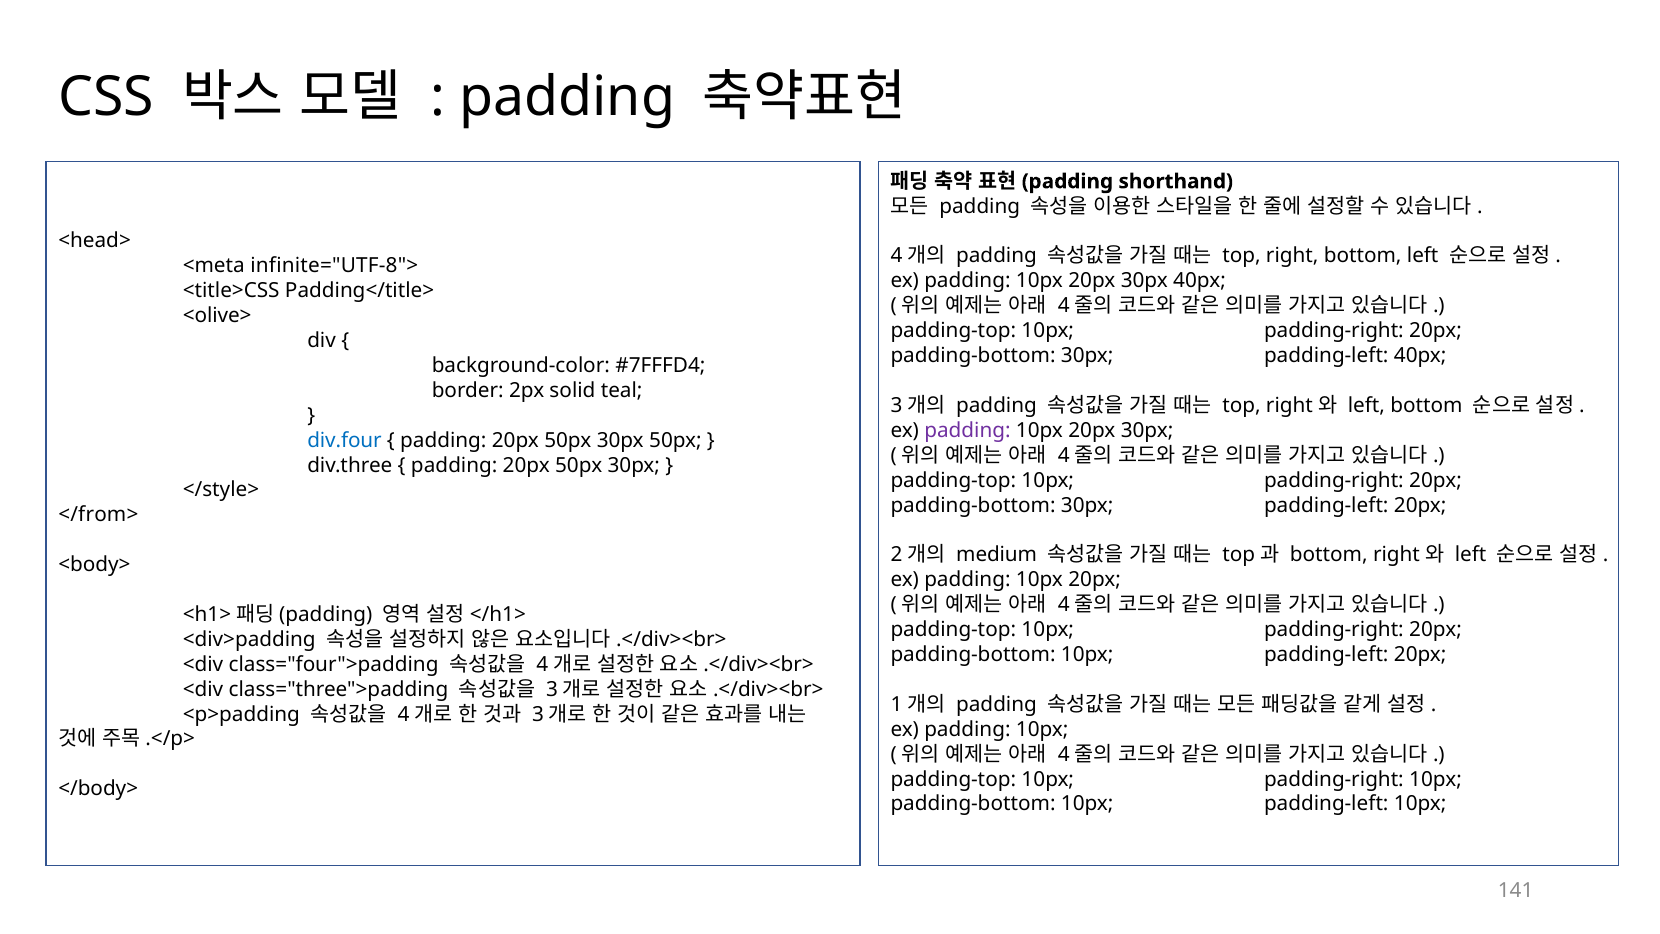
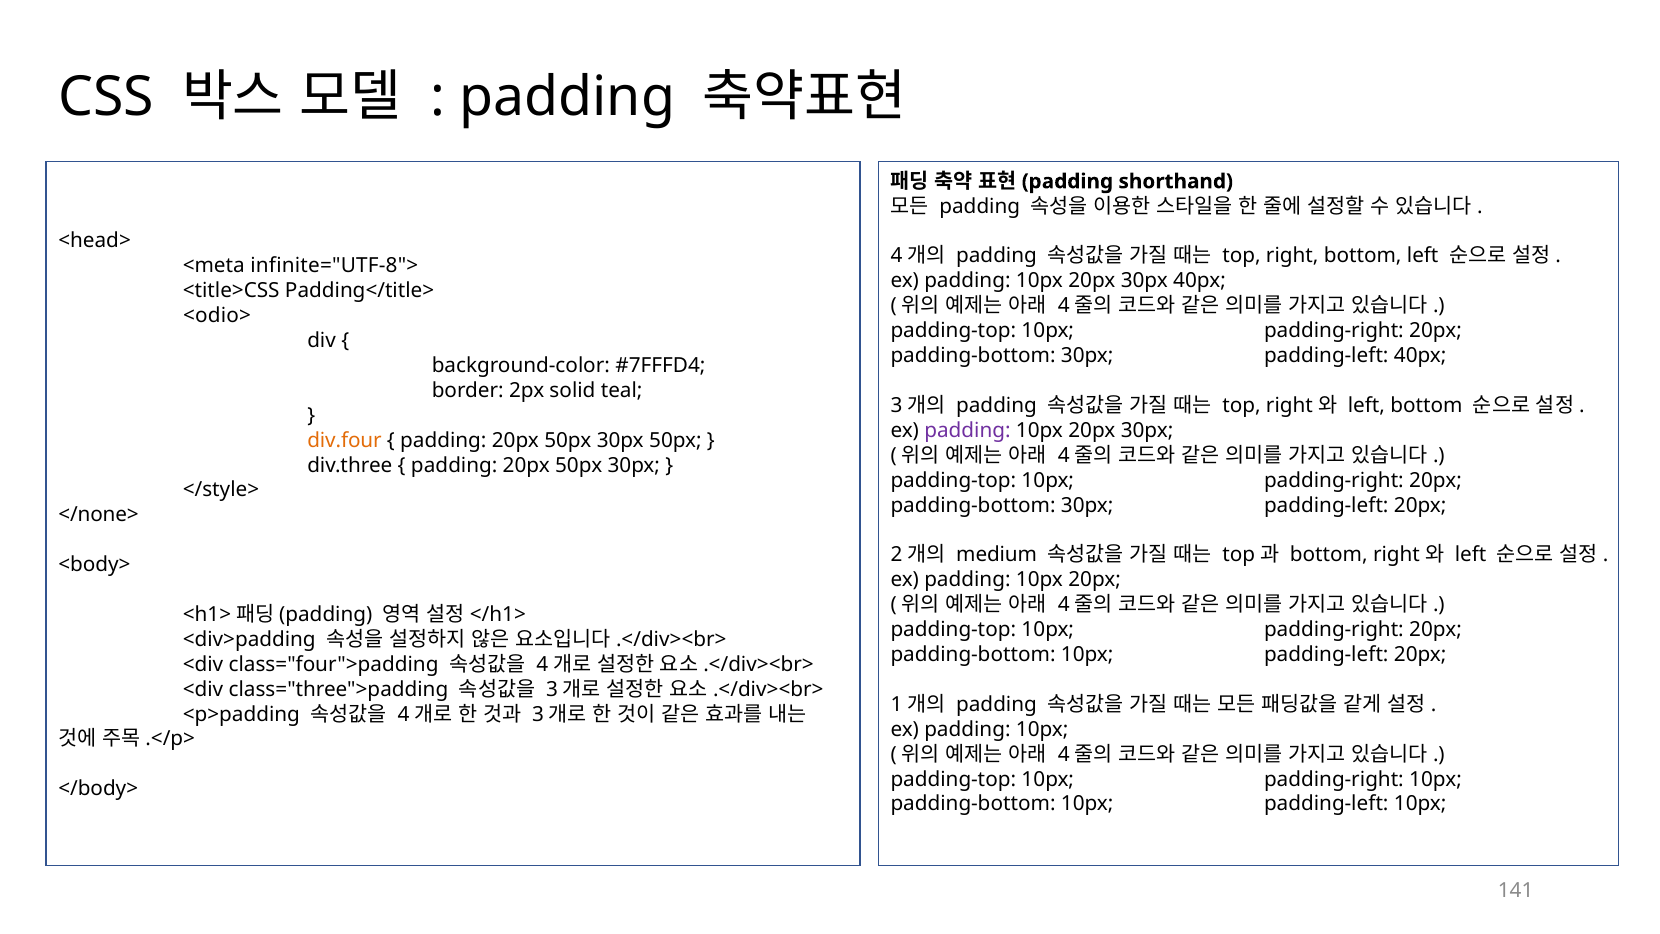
<olive>: <olive> -> <odio> (217, 316)
div.four colour: blue -> orange (345, 440)
</from>: </from> -> </none> (99, 515)
